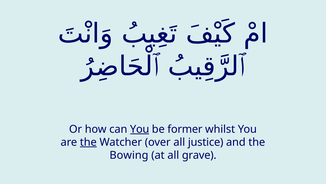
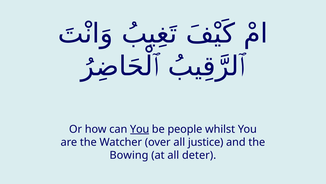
former: former -> people (185, 129)
the underline: present -> none (88, 142)
grave: grave -> deter (199, 155)
